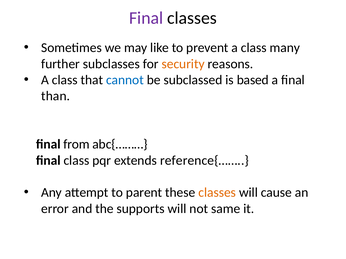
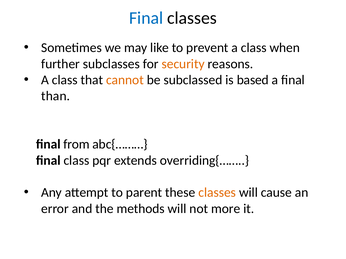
Final colour: purple -> blue (146, 18)
many: many -> when (285, 48)
cannot colour: blue -> orange (125, 80)
reference{……: reference{…… -> overriding{…… (205, 161)
supports: supports -> methods (141, 209)
same: same -> more (226, 209)
